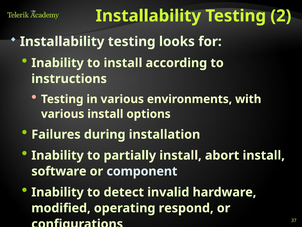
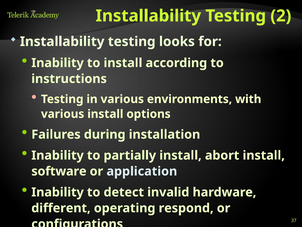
component: component -> application (142, 171)
modified: modified -> different (61, 208)
